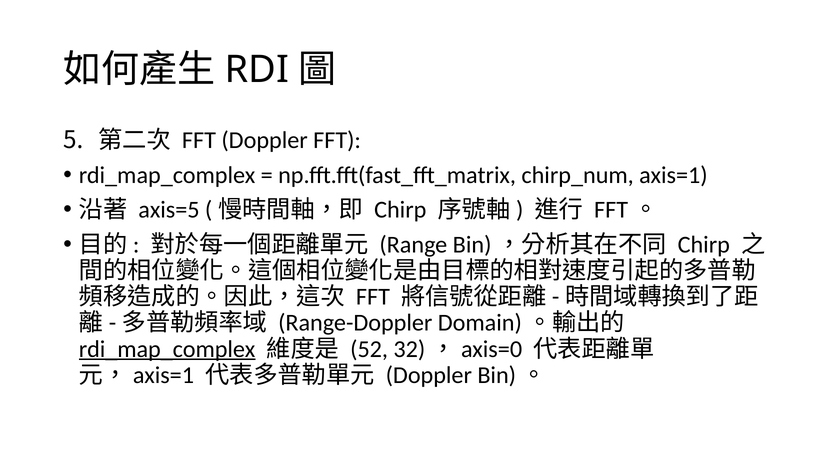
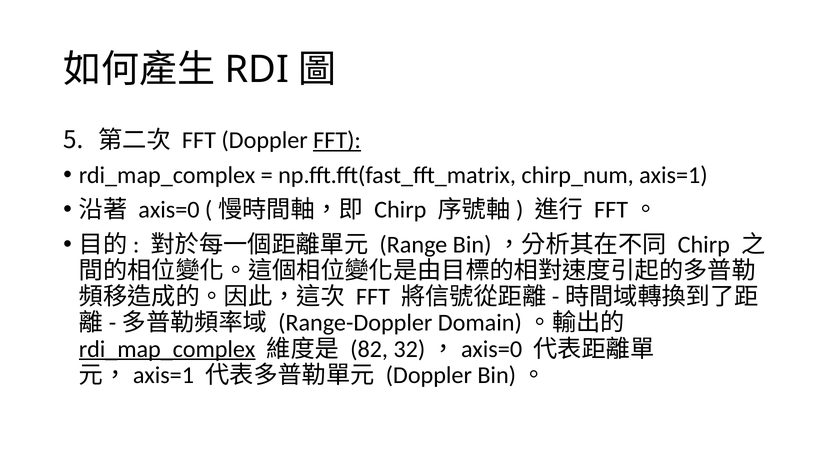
FFT underline: none -> present (337, 140)
axis=5: axis=5 -> axis=0 (169, 210)
52: 52 -> 82 (369, 349)
